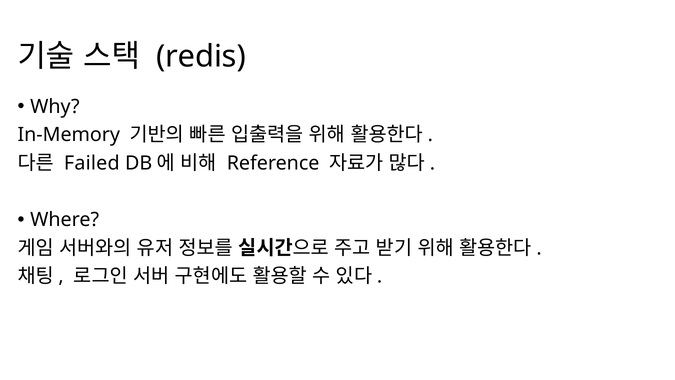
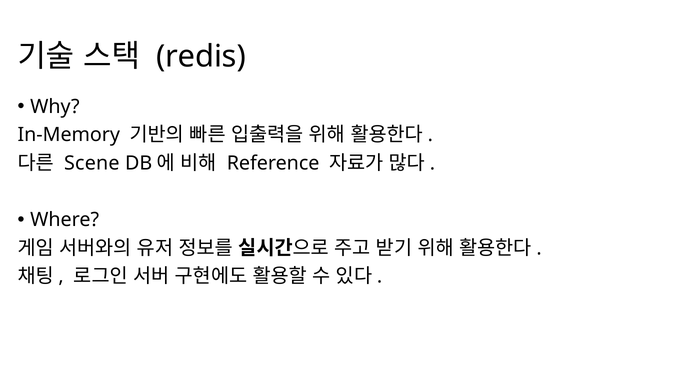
Failed: Failed -> Scene (92, 163)
